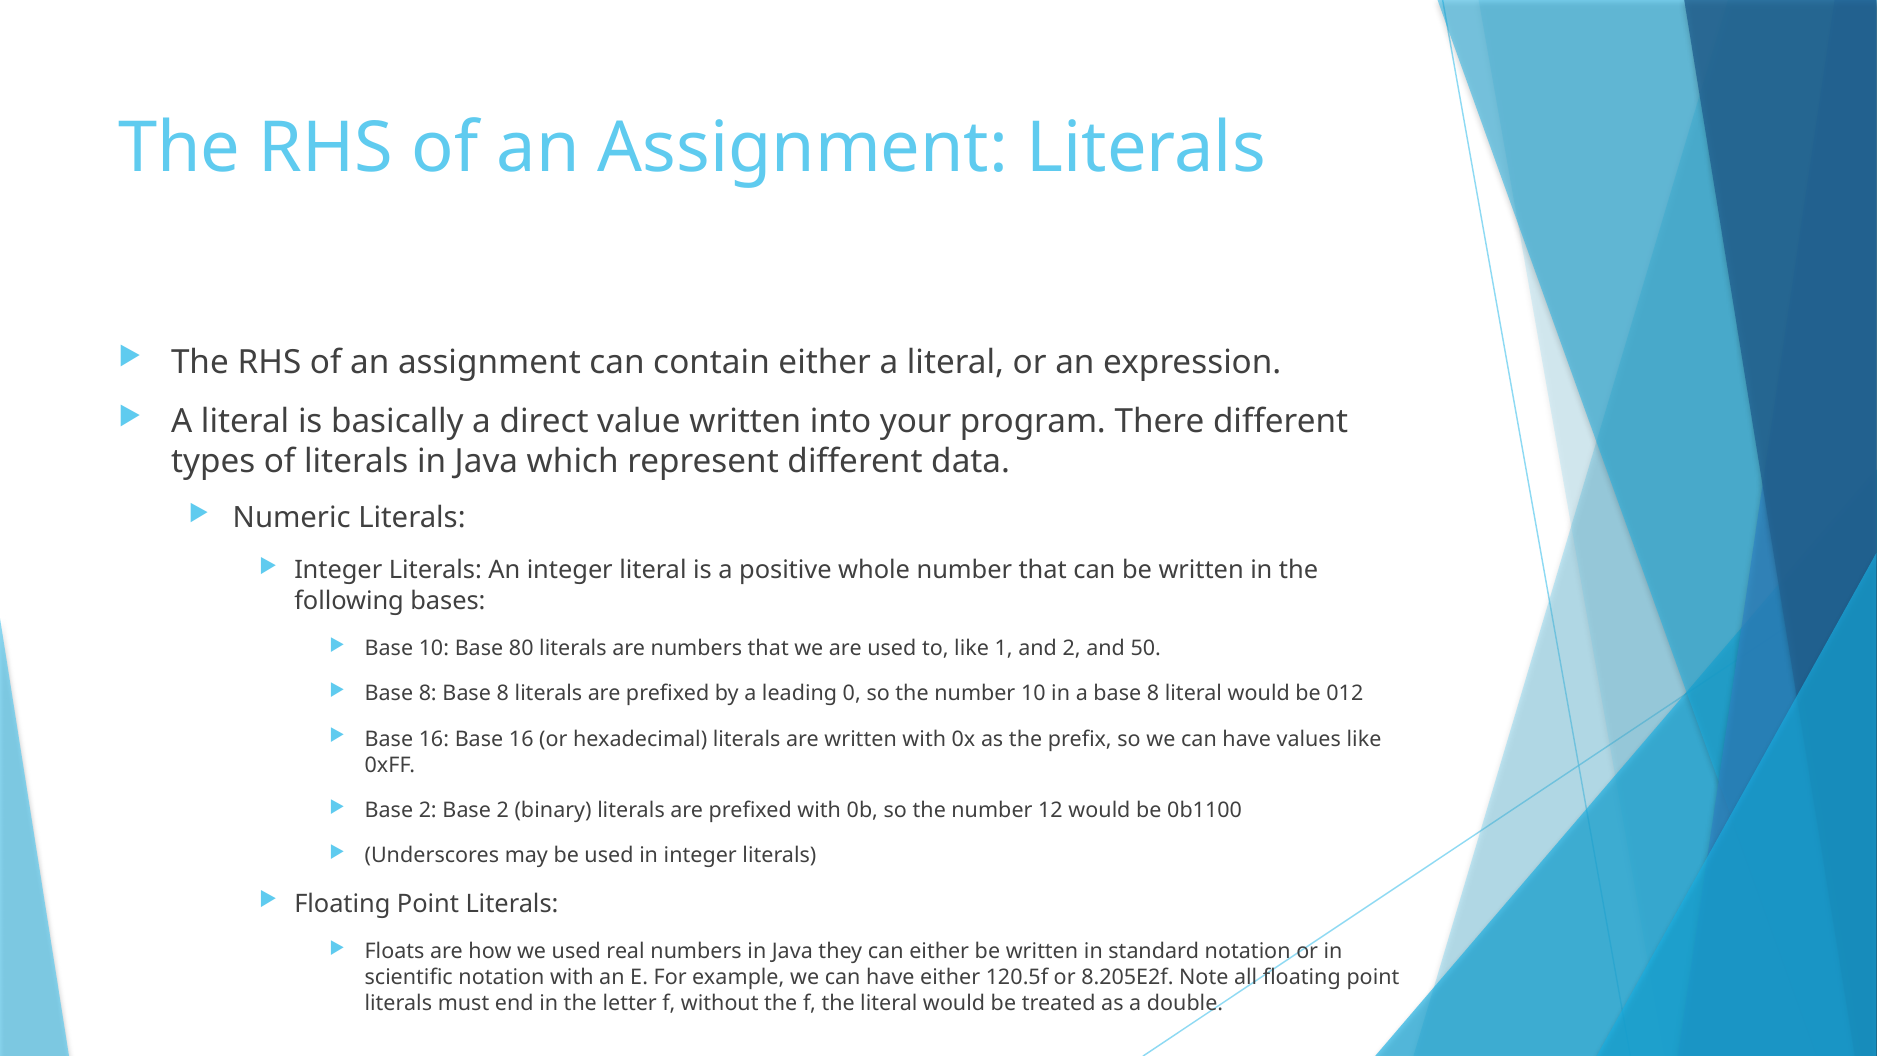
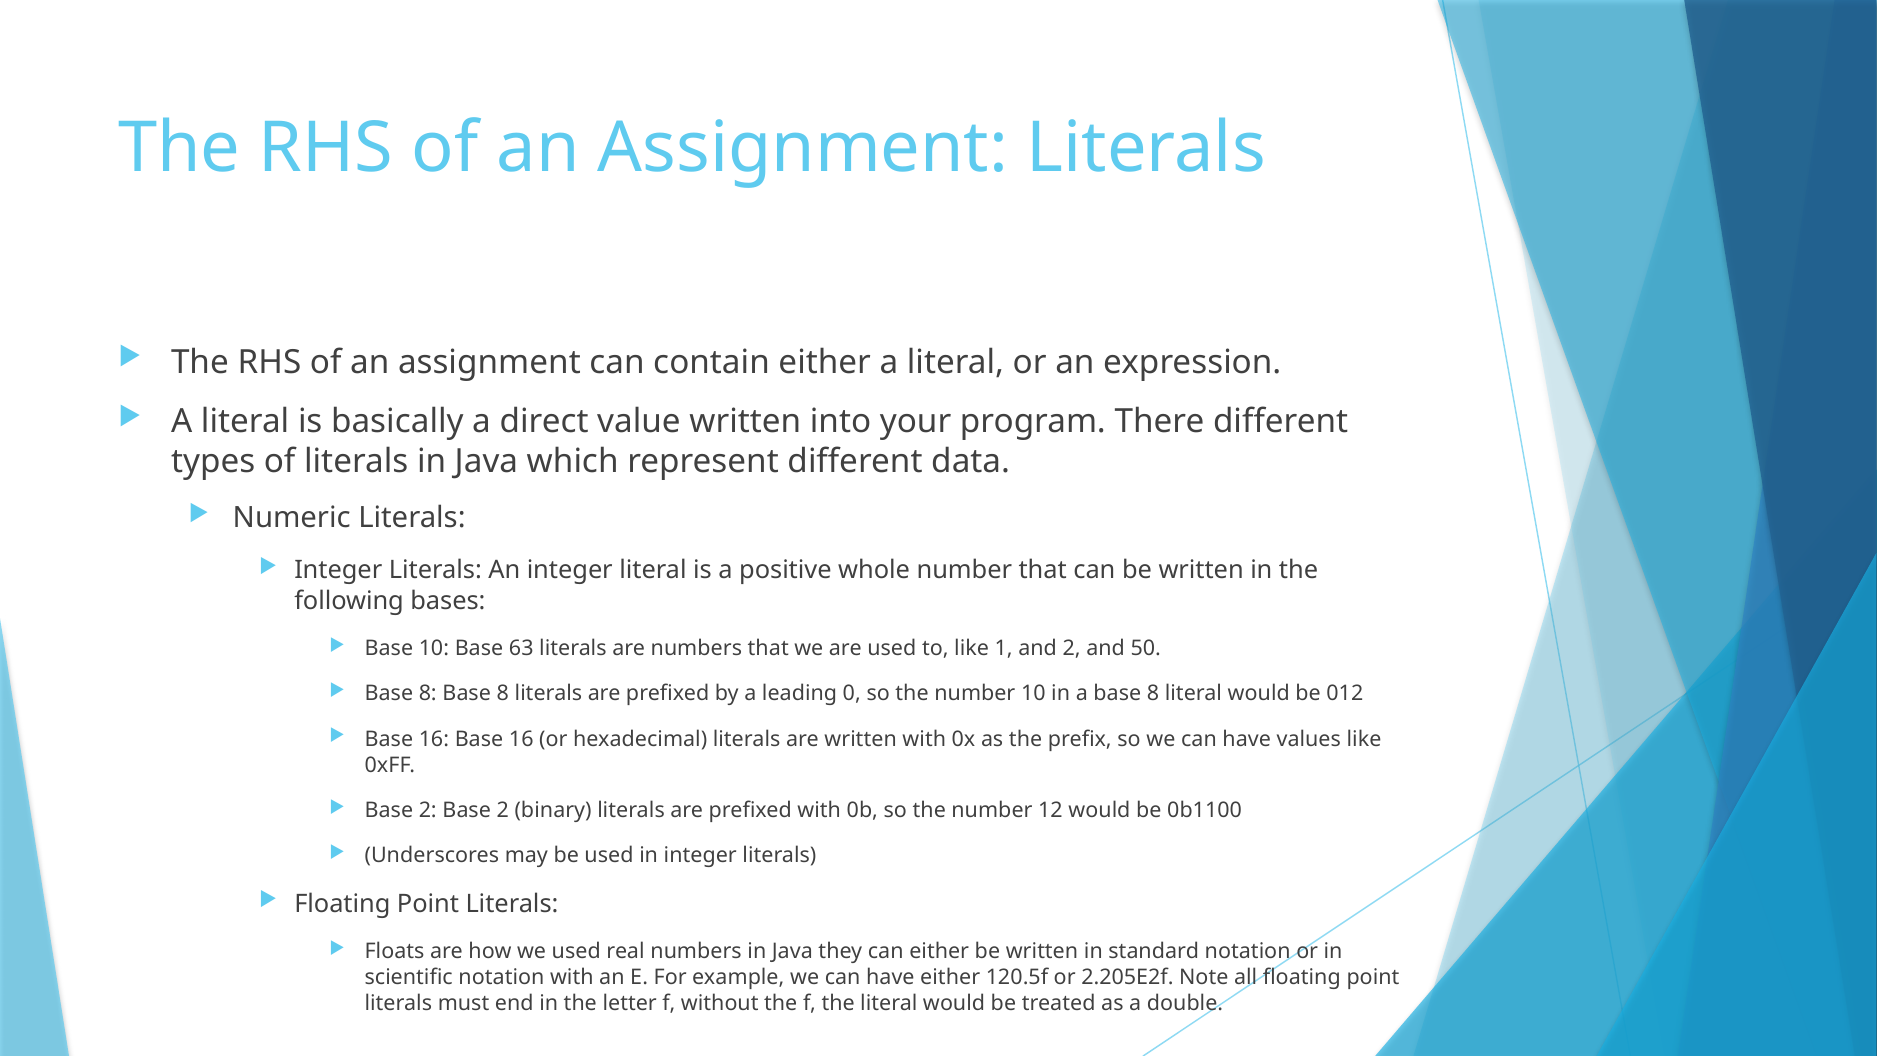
80: 80 -> 63 (521, 648)
8.205E2f: 8.205E2f -> 2.205E2f (1127, 977)
